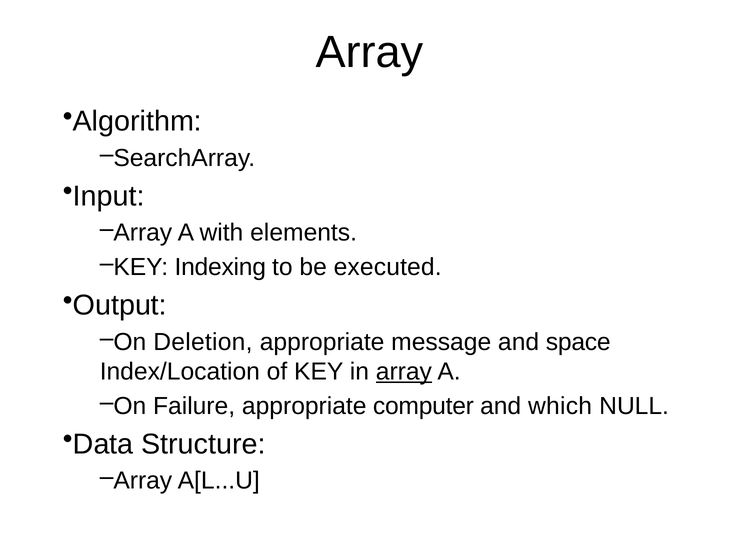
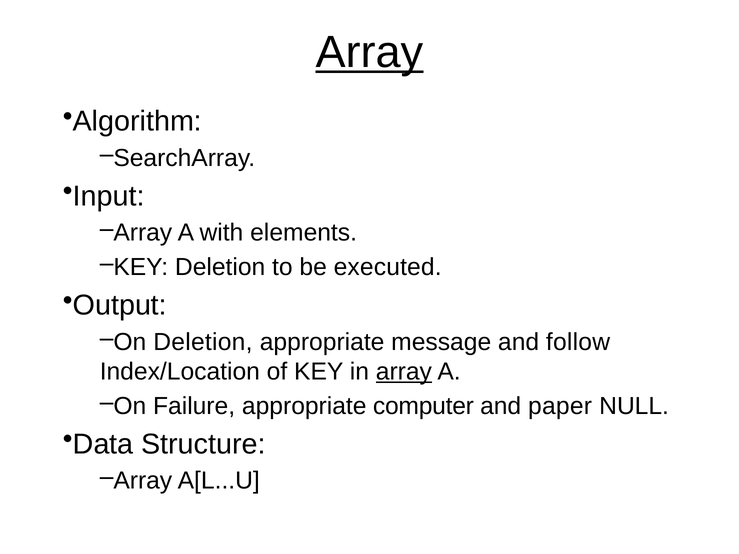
Array underline: none -> present (369, 52)
KEY Indexing: Indexing -> Deletion (220, 267)
space: space -> follow (578, 342)
which: which -> paper (560, 406)
